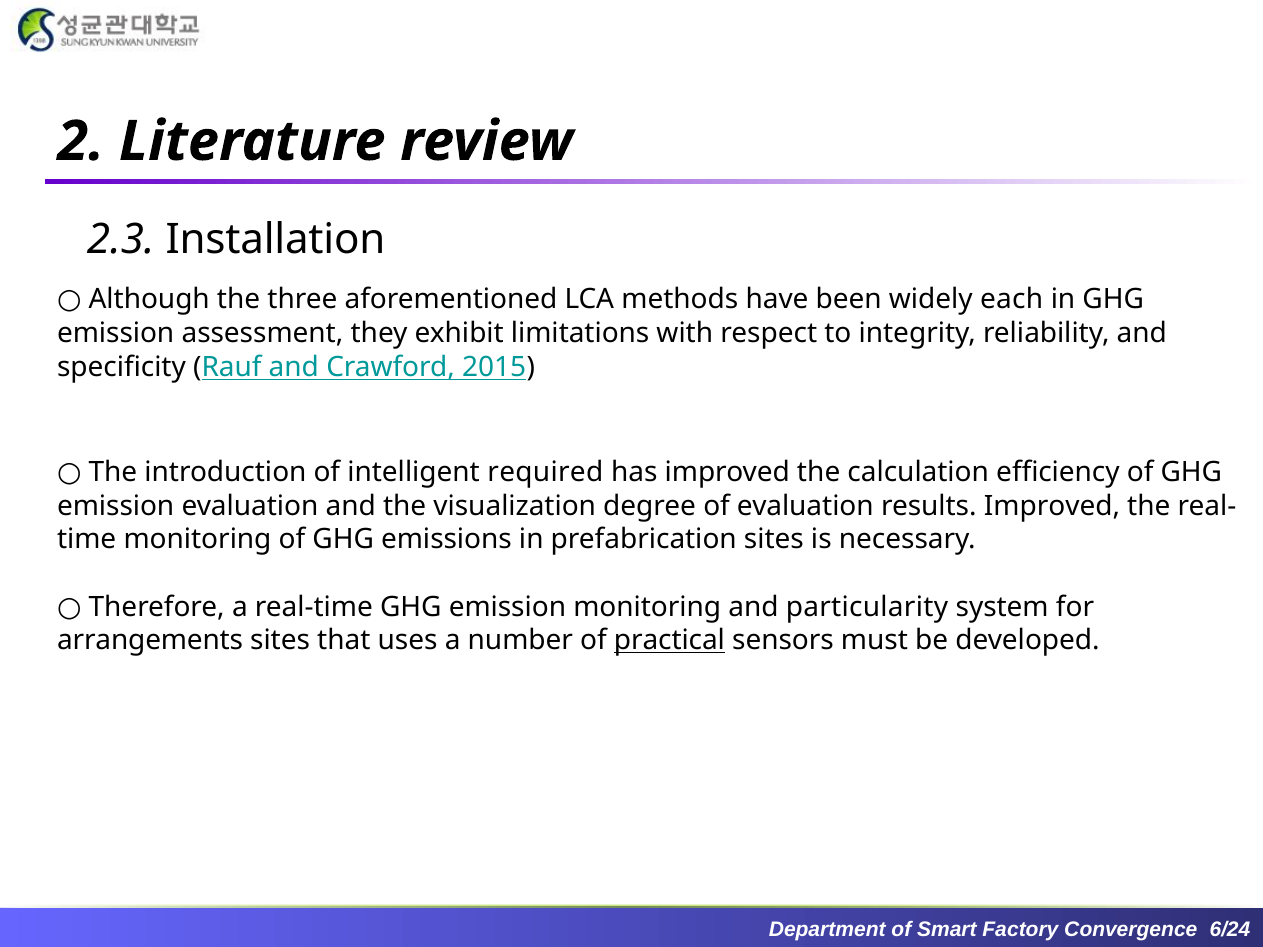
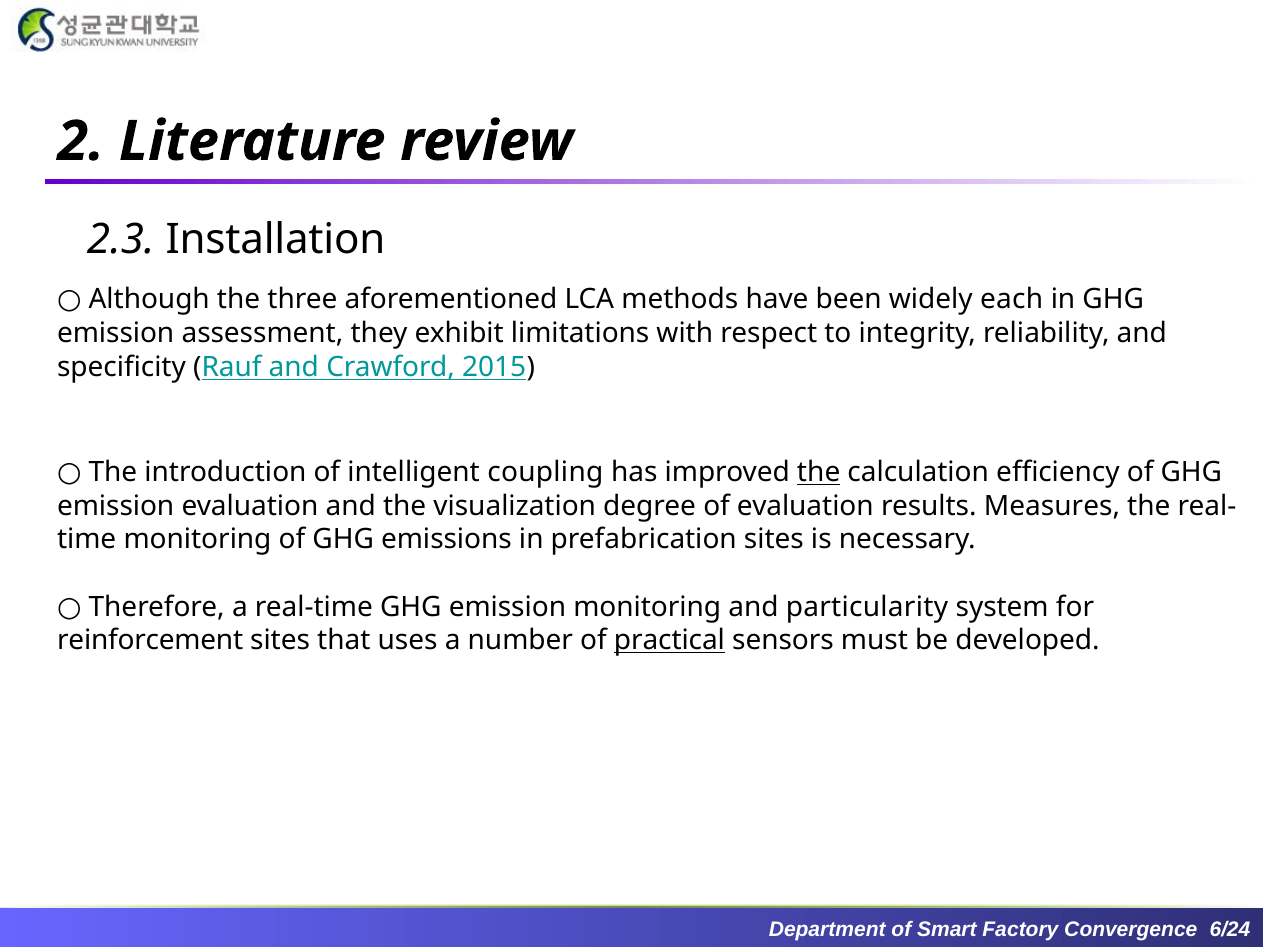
required: required -> coupling (545, 472)
the underline: none -> present (819, 472)
results Improved: Improved -> Measures (1052, 506)
arrangements: arrangements -> reinforcement (150, 641)
